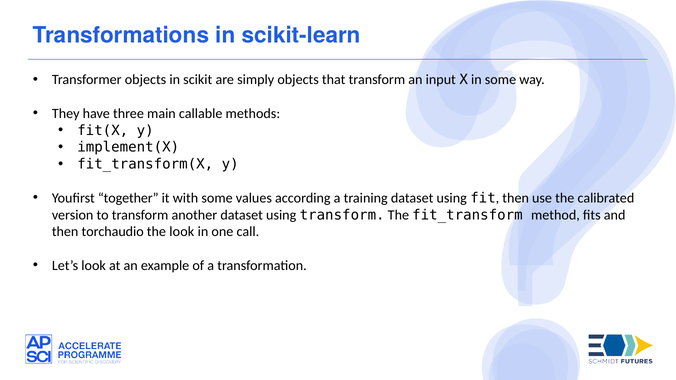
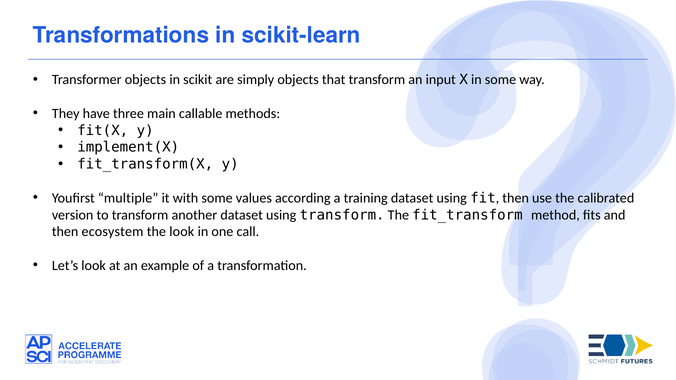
together: together -> multiple (128, 198)
torchaudio: torchaudio -> ecosystem (113, 232)
